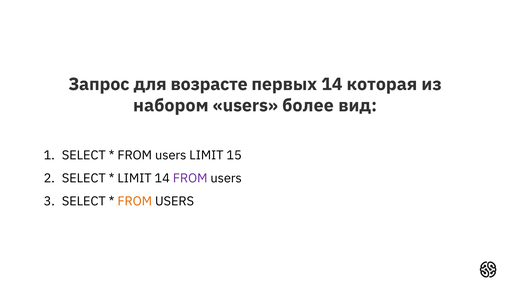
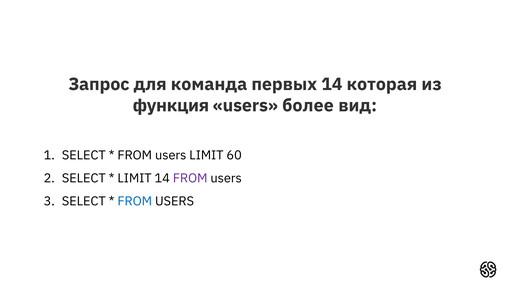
возрасте: возрасте -> команда (209, 84)
набором: набором -> функция (171, 105)
15: 15 -> 60 (234, 155)
FROM colour: orange -> blue (135, 201)
